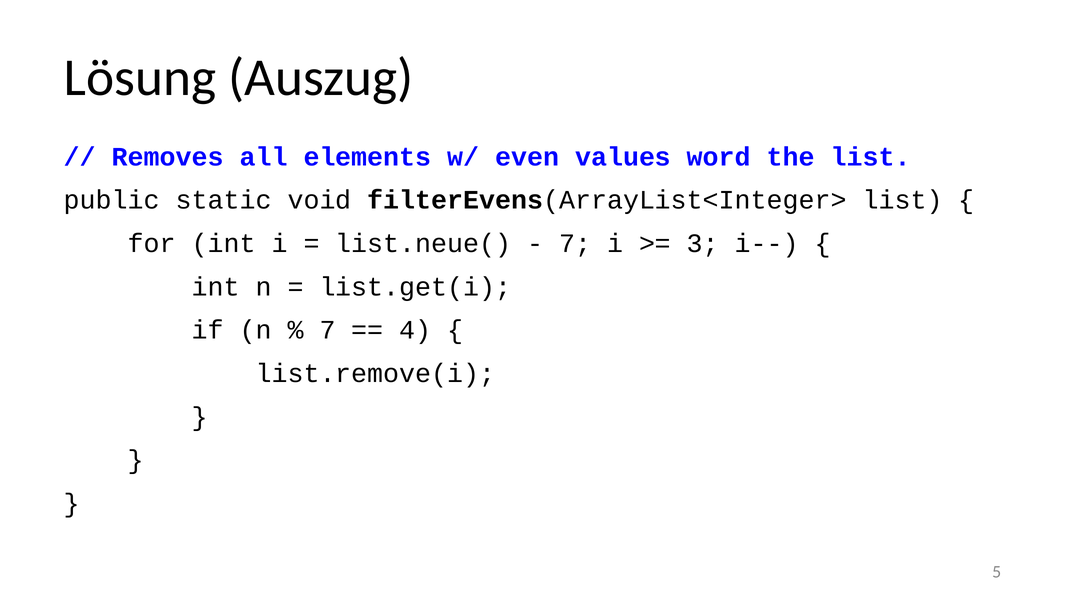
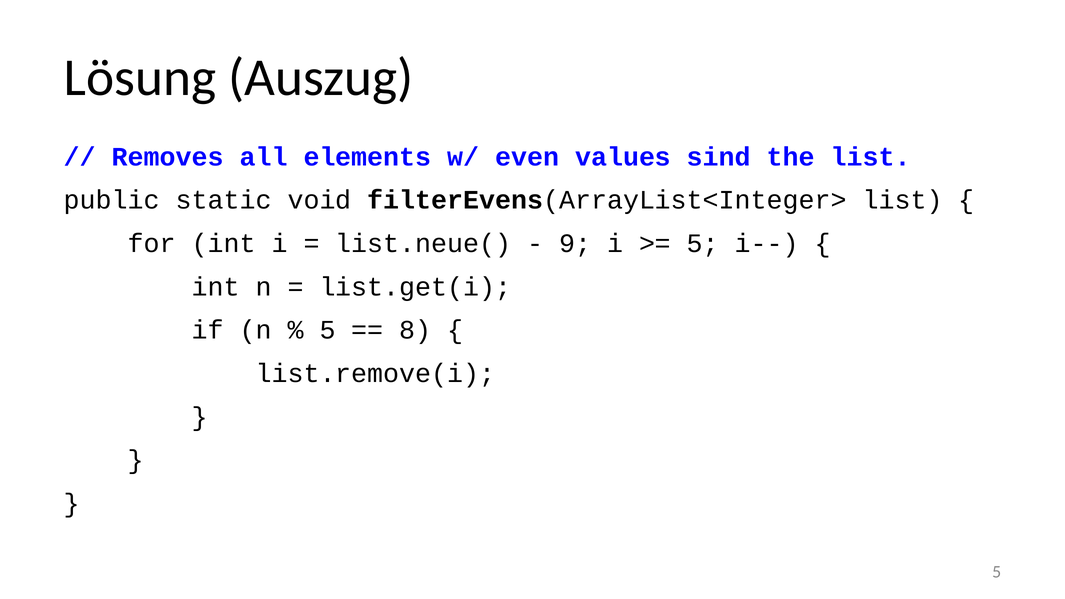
word: word -> sind (719, 157)
7: 7 -> 9 (575, 244)
3: 3 -> 5 (703, 244)
7: 7 -> 5 (327, 330)
4: 4 -> 8 (415, 330)
